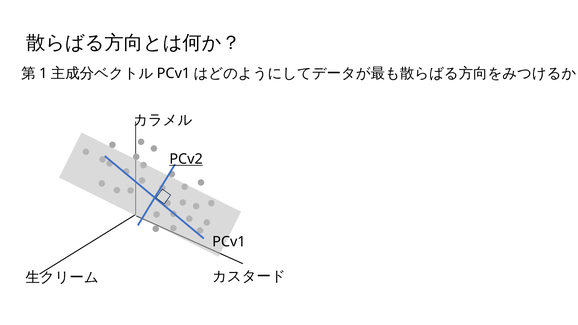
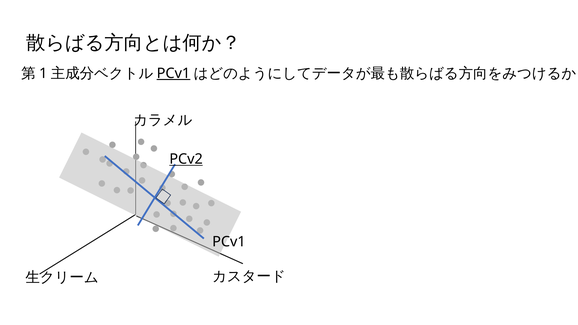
PCv1 underline: none -> present (173, 73)
